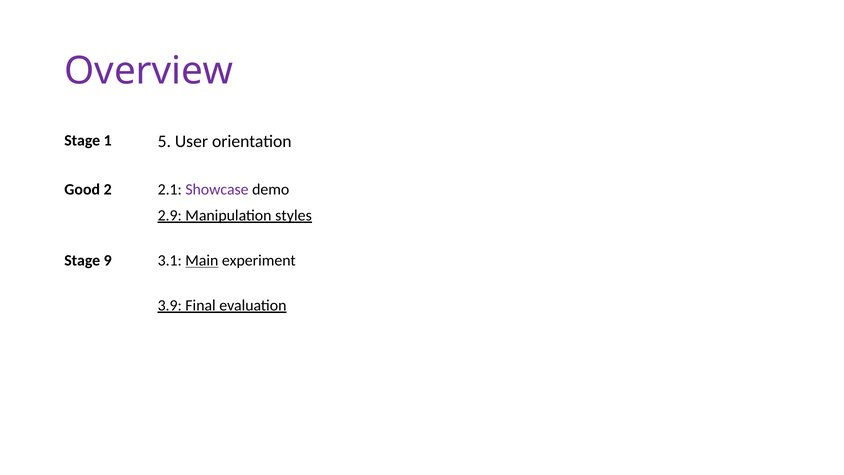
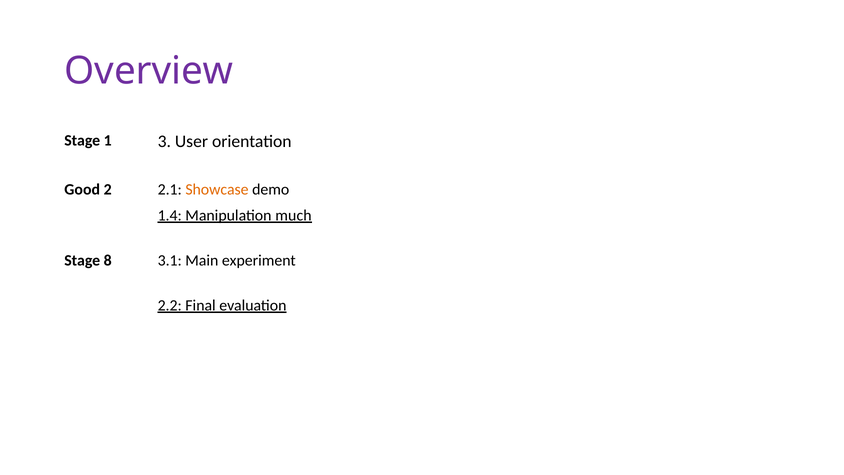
5: 5 -> 3 (164, 141)
Showcase colour: purple -> orange (217, 190)
2.9: 2.9 -> 1.4 (170, 215)
styles: styles -> much (293, 215)
9: 9 -> 8 (108, 260)
Main underline: present -> none (202, 260)
3.9: 3.9 -> 2.2 (170, 305)
